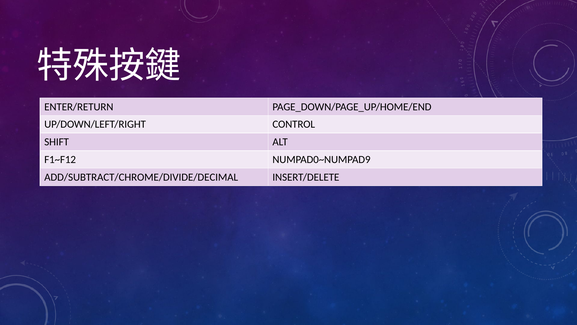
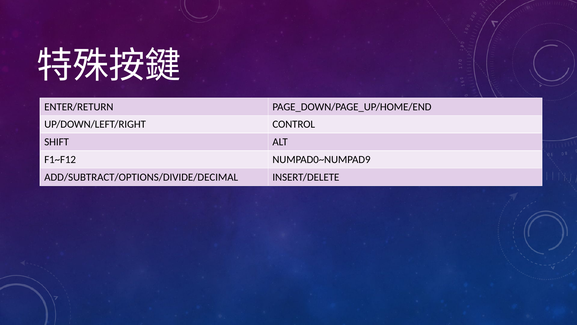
ADD/SUBTRACT/CHROME/DIVIDE/DECIMAL: ADD/SUBTRACT/CHROME/DIVIDE/DECIMAL -> ADD/SUBTRACT/OPTIONS/DIVIDE/DECIMAL (141, 177)
